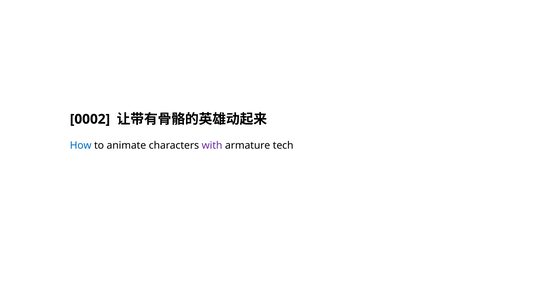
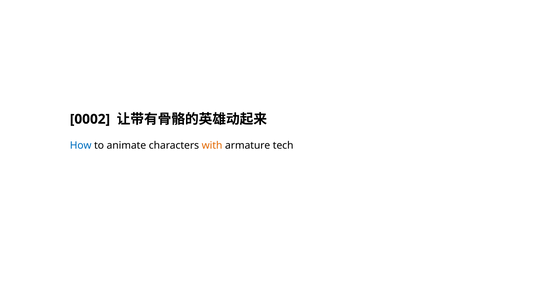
with colour: purple -> orange (212, 146)
